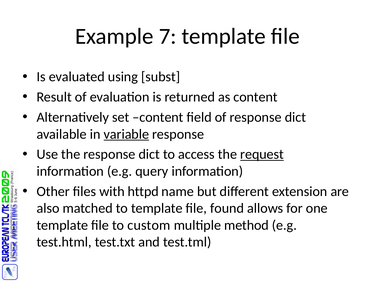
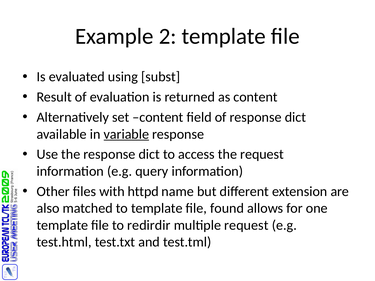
7: 7 -> 2 (168, 36)
request underline: present -> none (262, 154)
custom: custom -> redirdir (149, 225)
multiple method: method -> request (246, 225)
